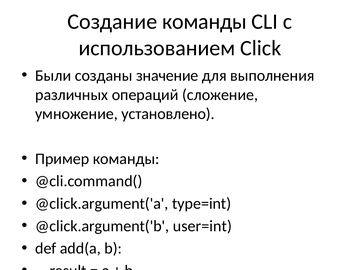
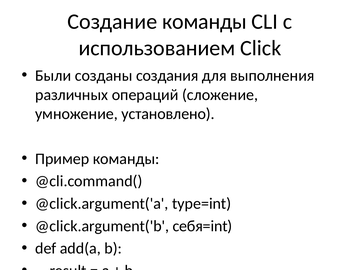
значение: значение -> создания (167, 76)
user=int: user=int -> себя=int (202, 226)
